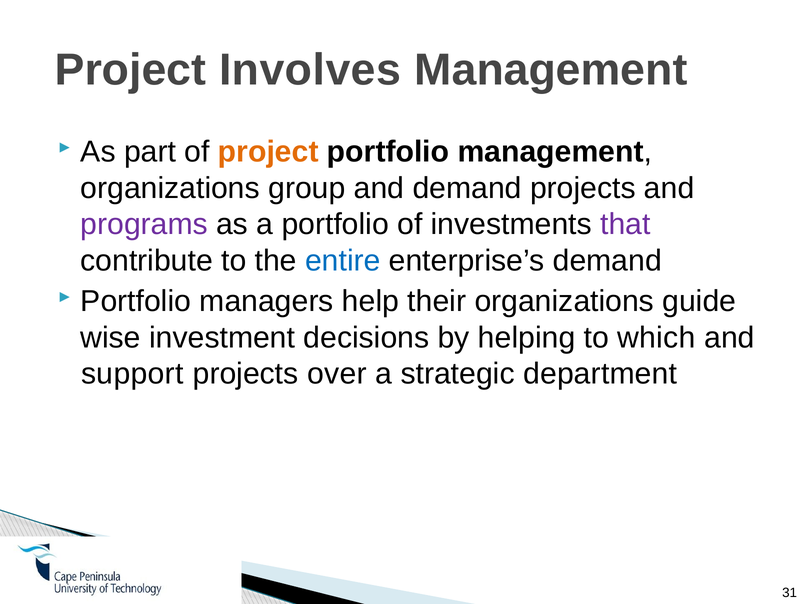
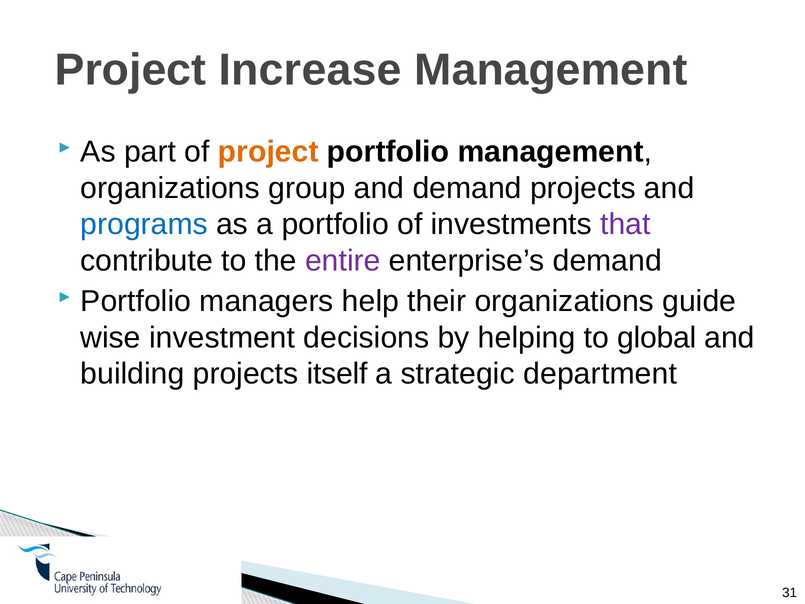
Involves: Involves -> Increase (310, 70)
programs colour: purple -> blue (144, 224)
entire colour: blue -> purple (343, 261)
which: which -> global (657, 337)
support: support -> building (132, 374)
over: over -> itself (337, 374)
